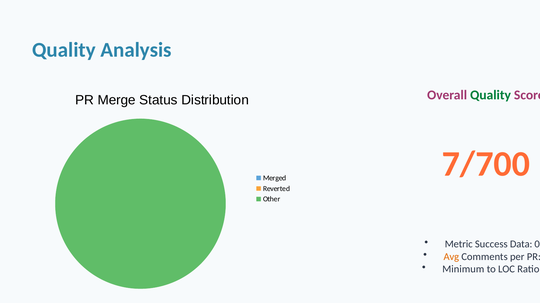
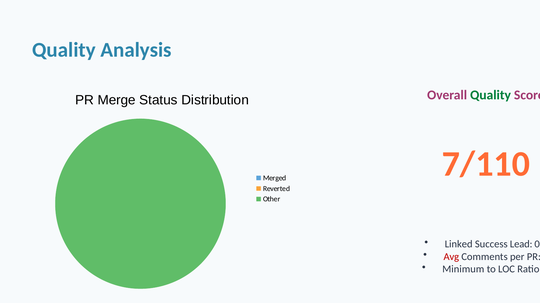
7/700: 7/700 -> 7/110 (486, 164)
Metric: Metric -> Linked (459, 245)
Data: Data -> Lead (521, 245)
Avg colour: orange -> red (451, 257)
